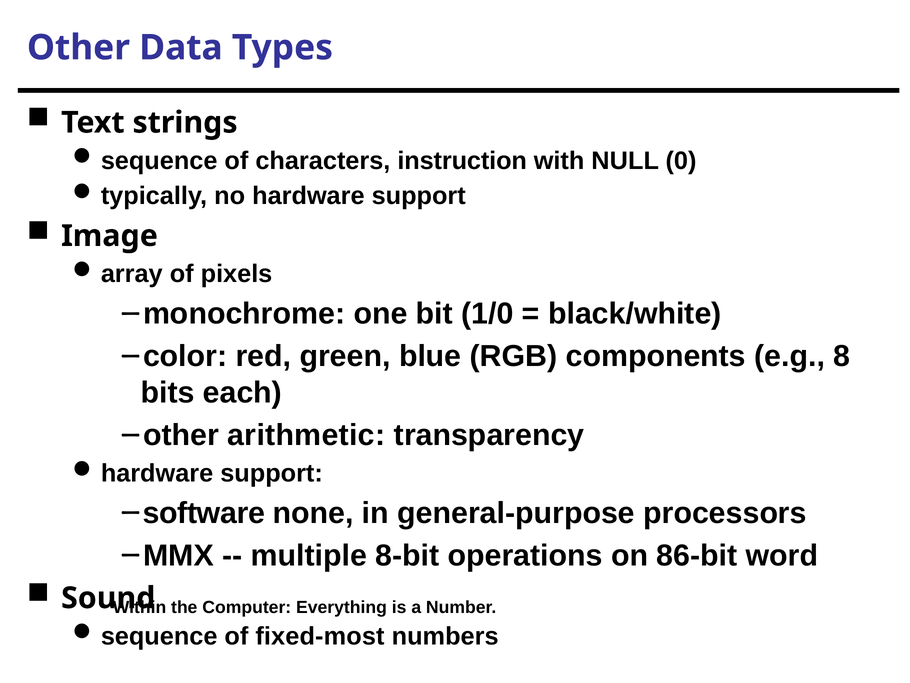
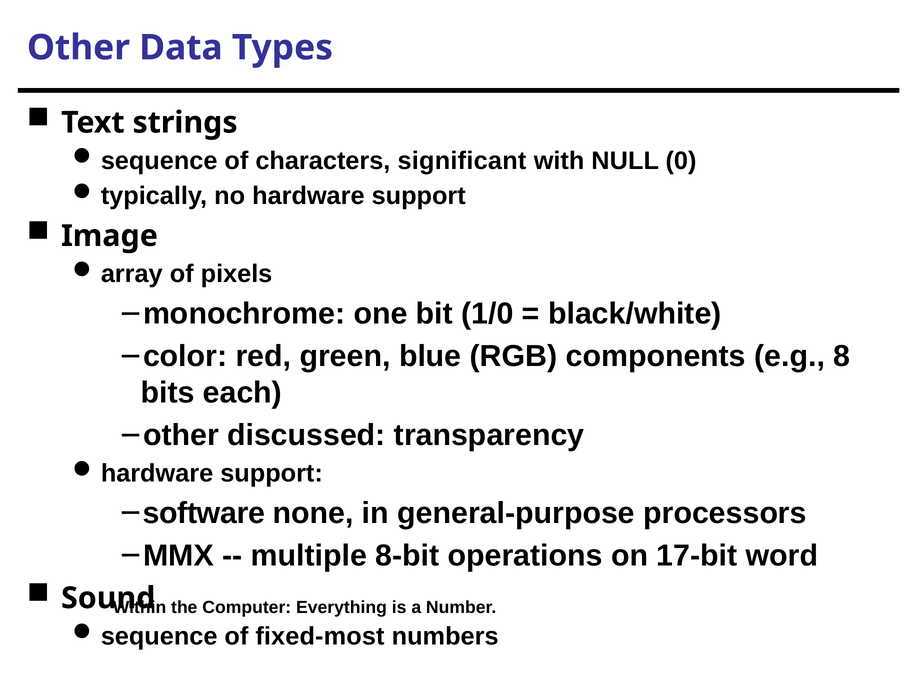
instruction: instruction -> significant (462, 161)
arithmetic: arithmetic -> discussed (306, 435)
86-bit: 86-bit -> 17-bit (697, 555)
